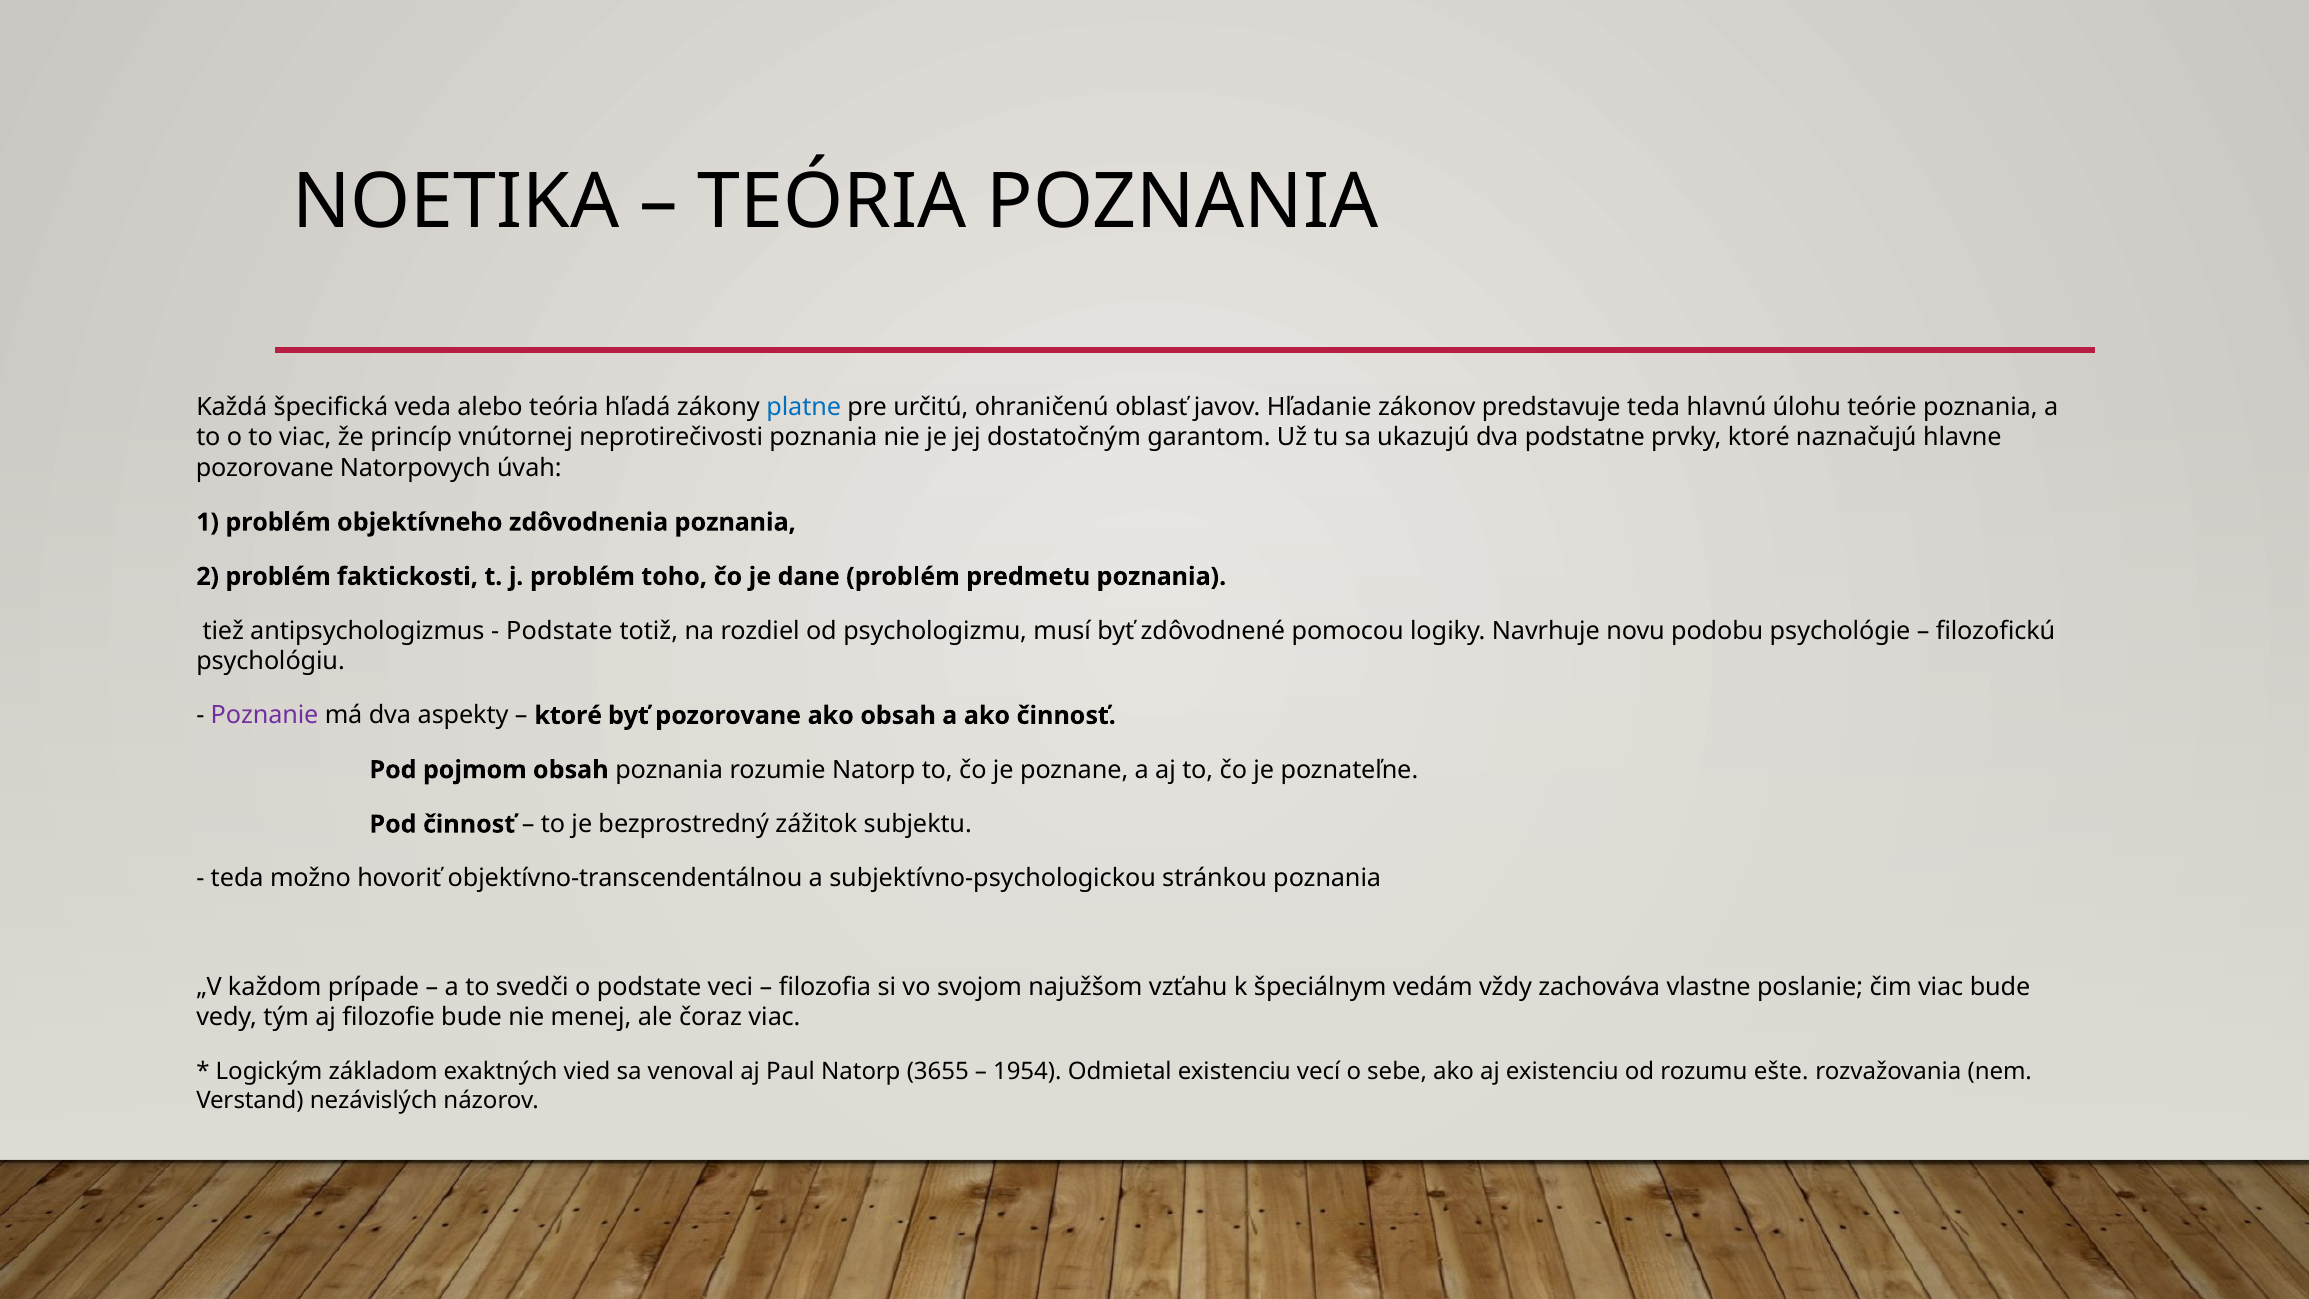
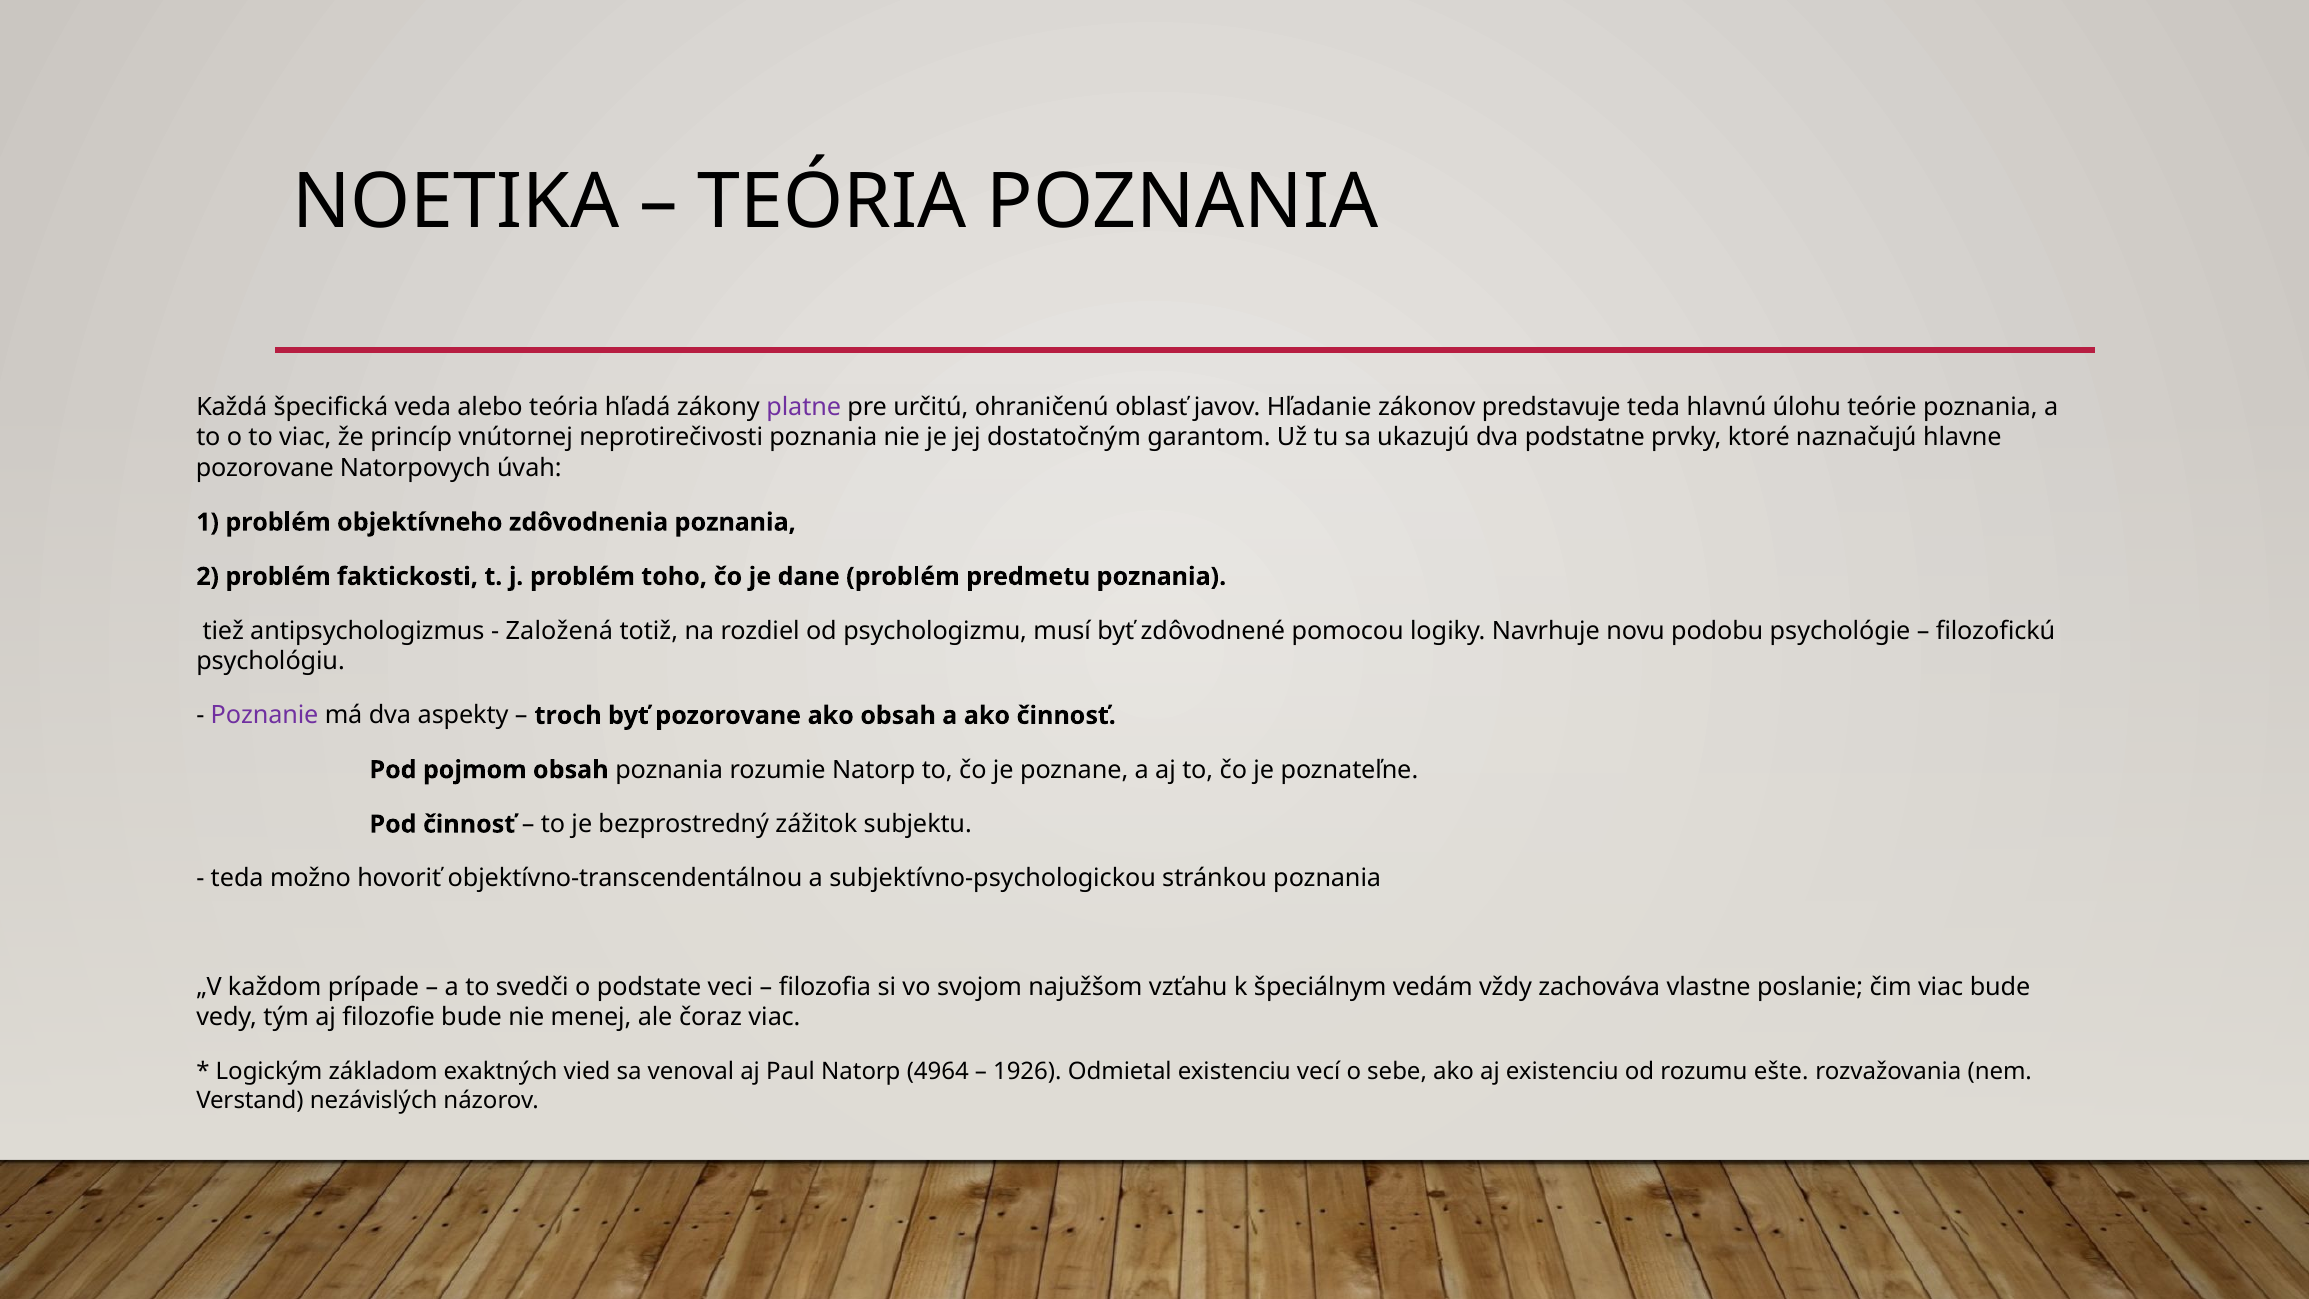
platne colour: blue -> purple (804, 407)
Podstate: Podstate -> Založená (559, 631)
ktoré: ktoré -> troch (568, 715)
3655: 3655 -> 4964 (938, 1071)
1954: 1954 -> 1926 (1027, 1071)
